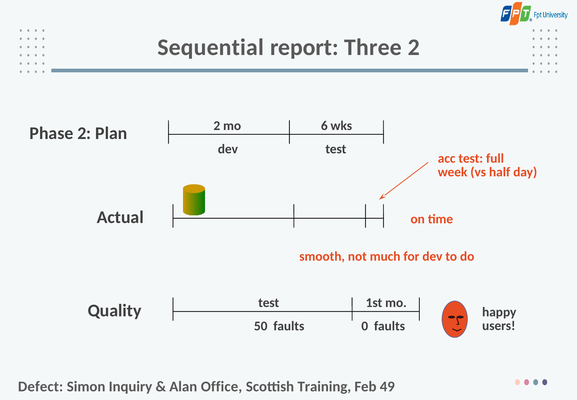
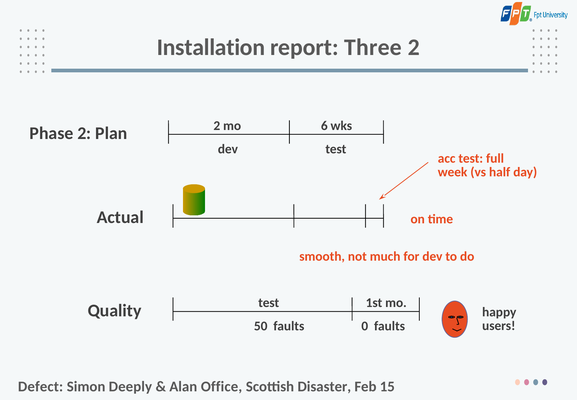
Sequential: Sequential -> Installation (211, 47)
Inquiry: Inquiry -> Deeply (130, 386)
Training: Training -> Disaster (324, 386)
49: 49 -> 15 (387, 386)
